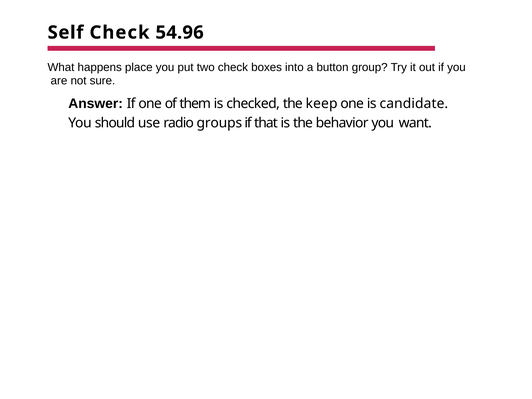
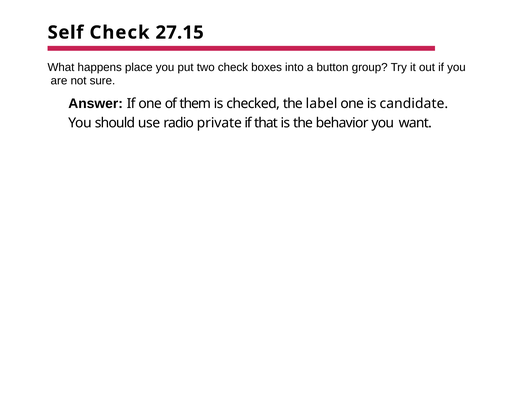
54.96: 54.96 -> 27.15 (180, 33)
keep: keep -> label (322, 104)
groups: groups -> private (219, 123)
